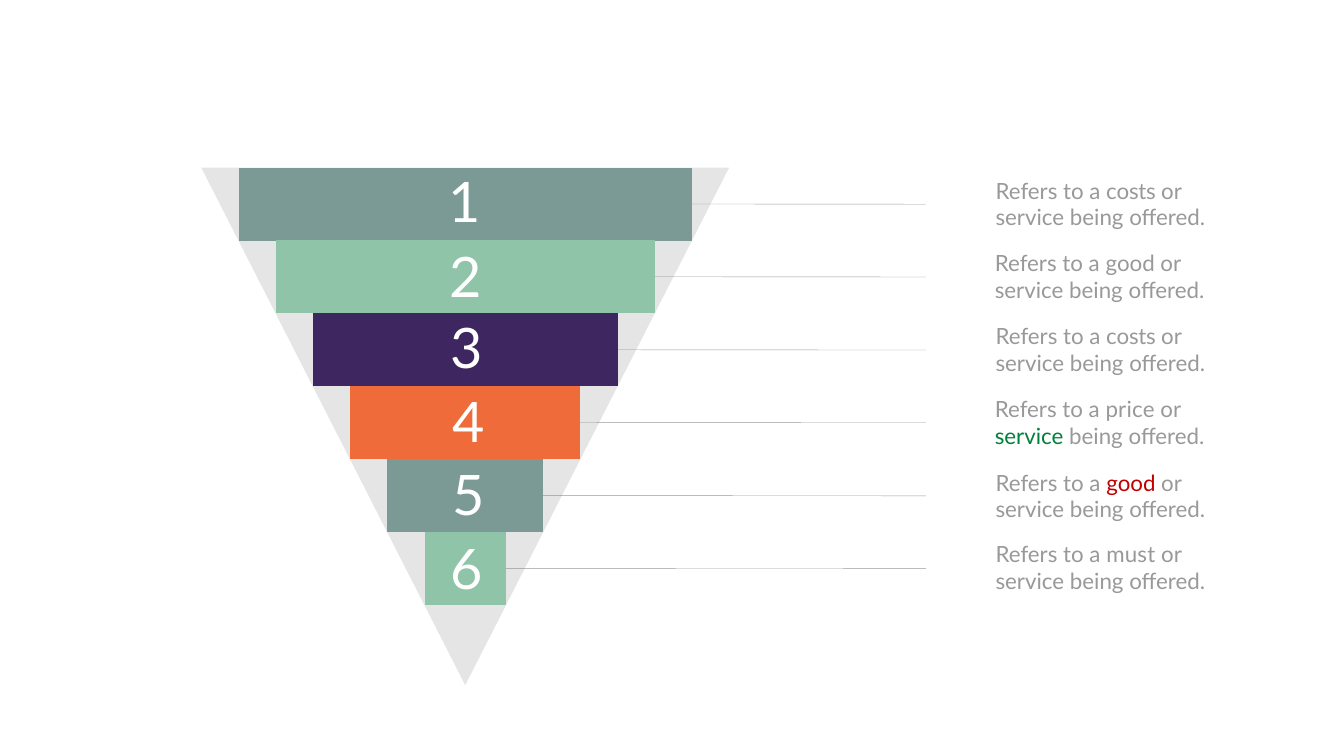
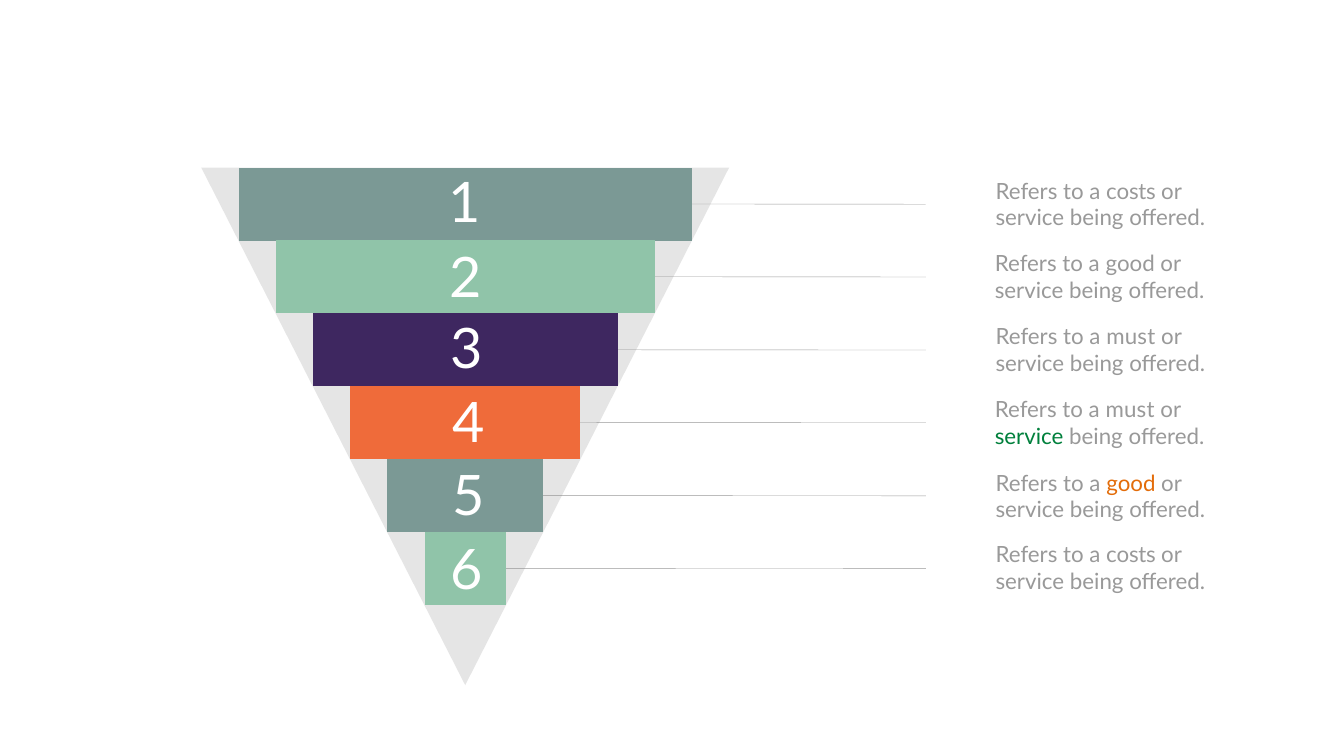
costs: costs -> must (1131, 338)
price: price -> must (1130, 410)
good colour: red -> orange (1131, 484)
must: must -> costs (1131, 555)
